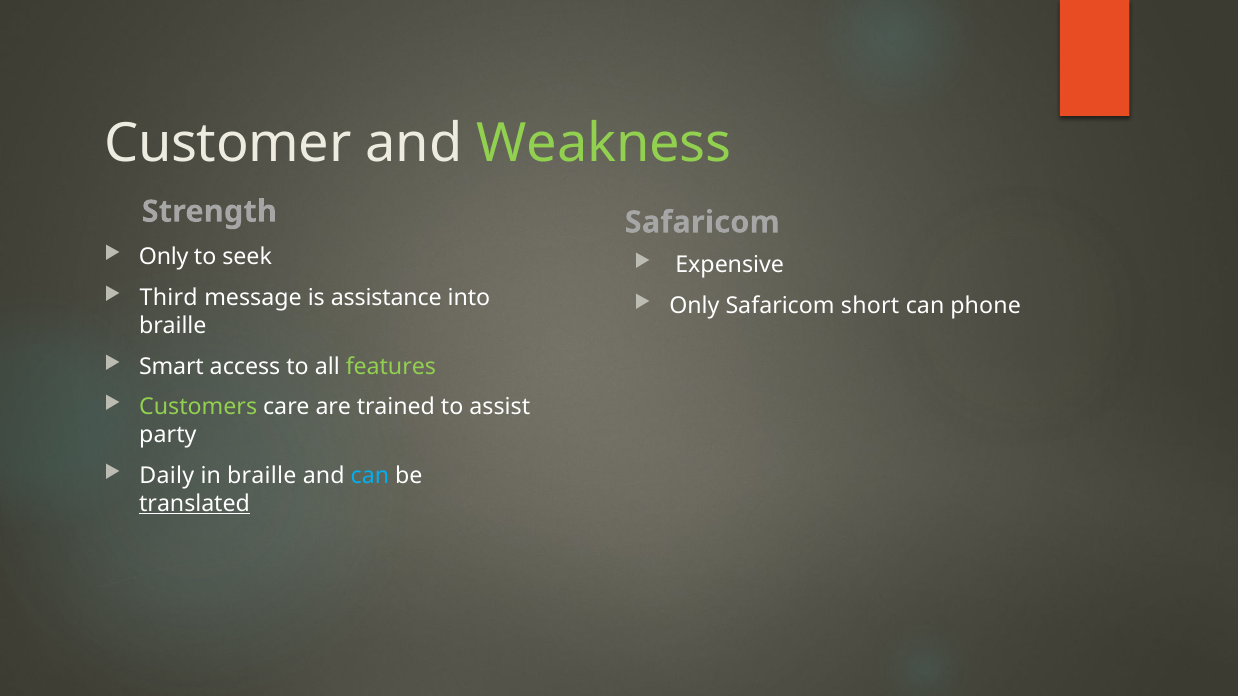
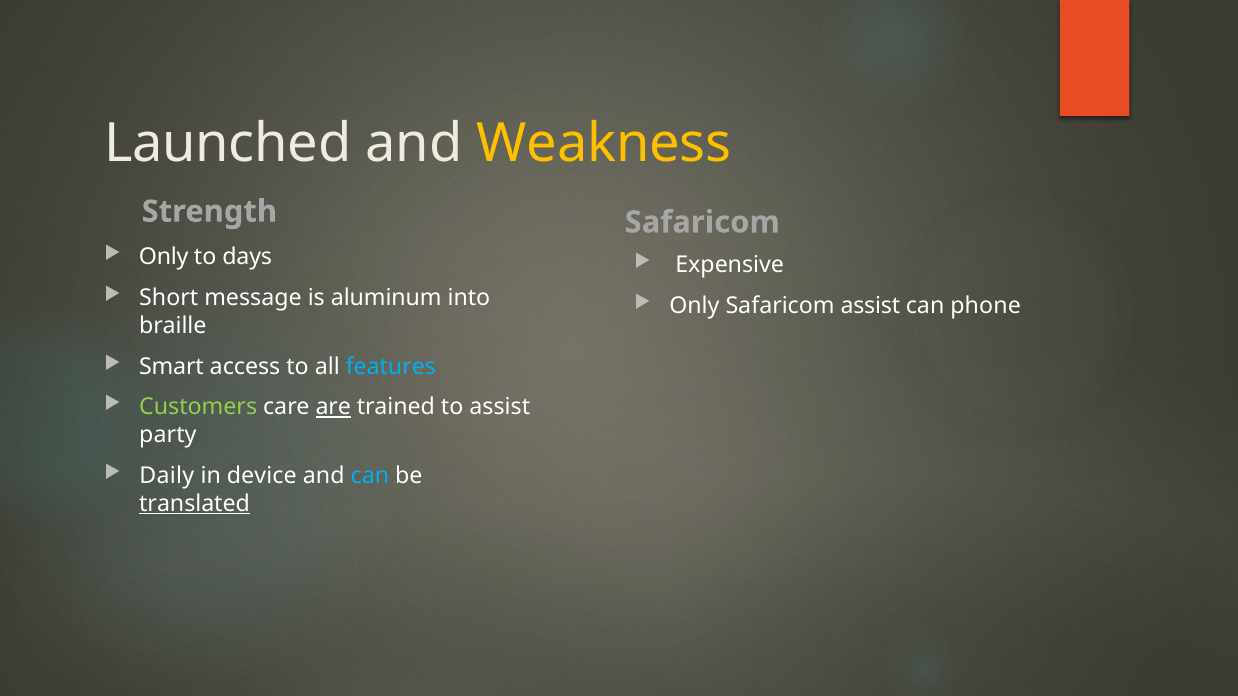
Customer: Customer -> Launched (228, 143)
Weakness colour: light green -> yellow (604, 143)
seek: seek -> days (247, 257)
Third: Third -> Short (169, 298)
assistance: assistance -> aluminum (386, 298)
Safaricom short: short -> assist (870, 306)
features colour: light green -> light blue (391, 367)
are underline: none -> present (333, 407)
in braille: braille -> device (262, 476)
